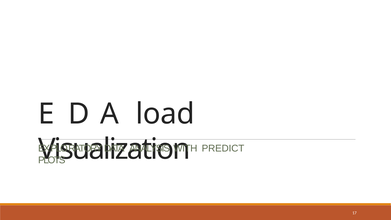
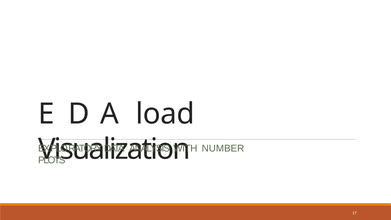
PREDICT: PREDICT -> NUMBER (223, 148)
